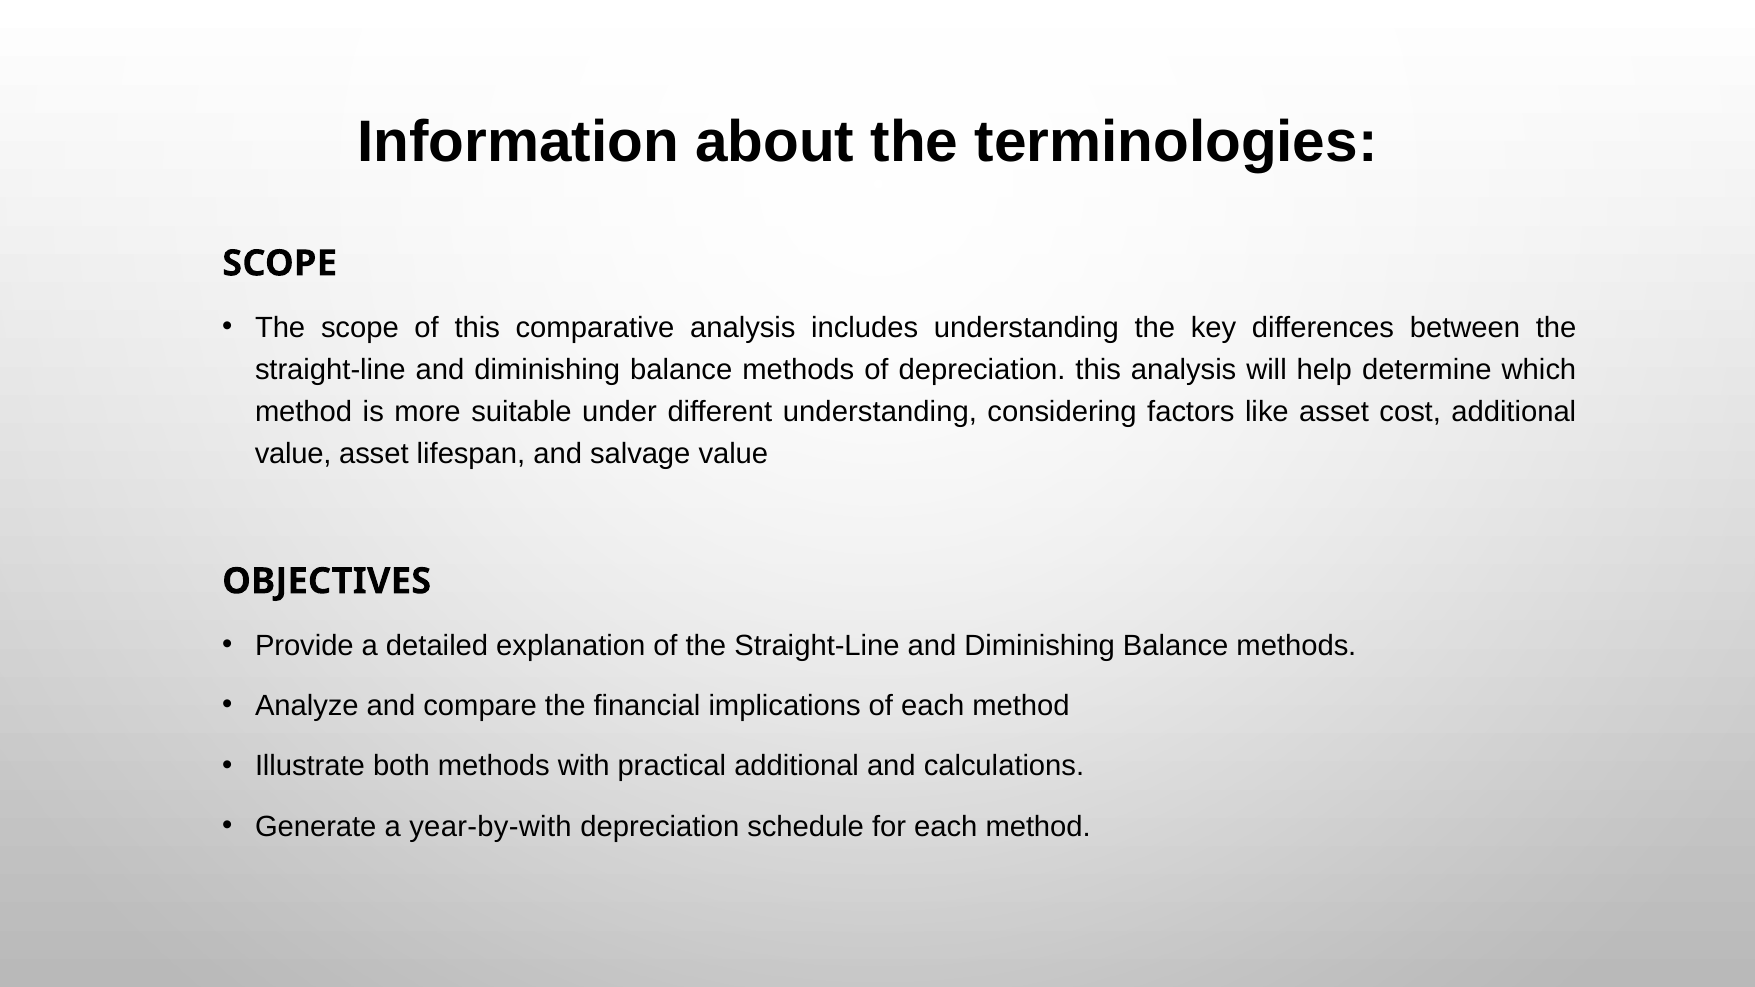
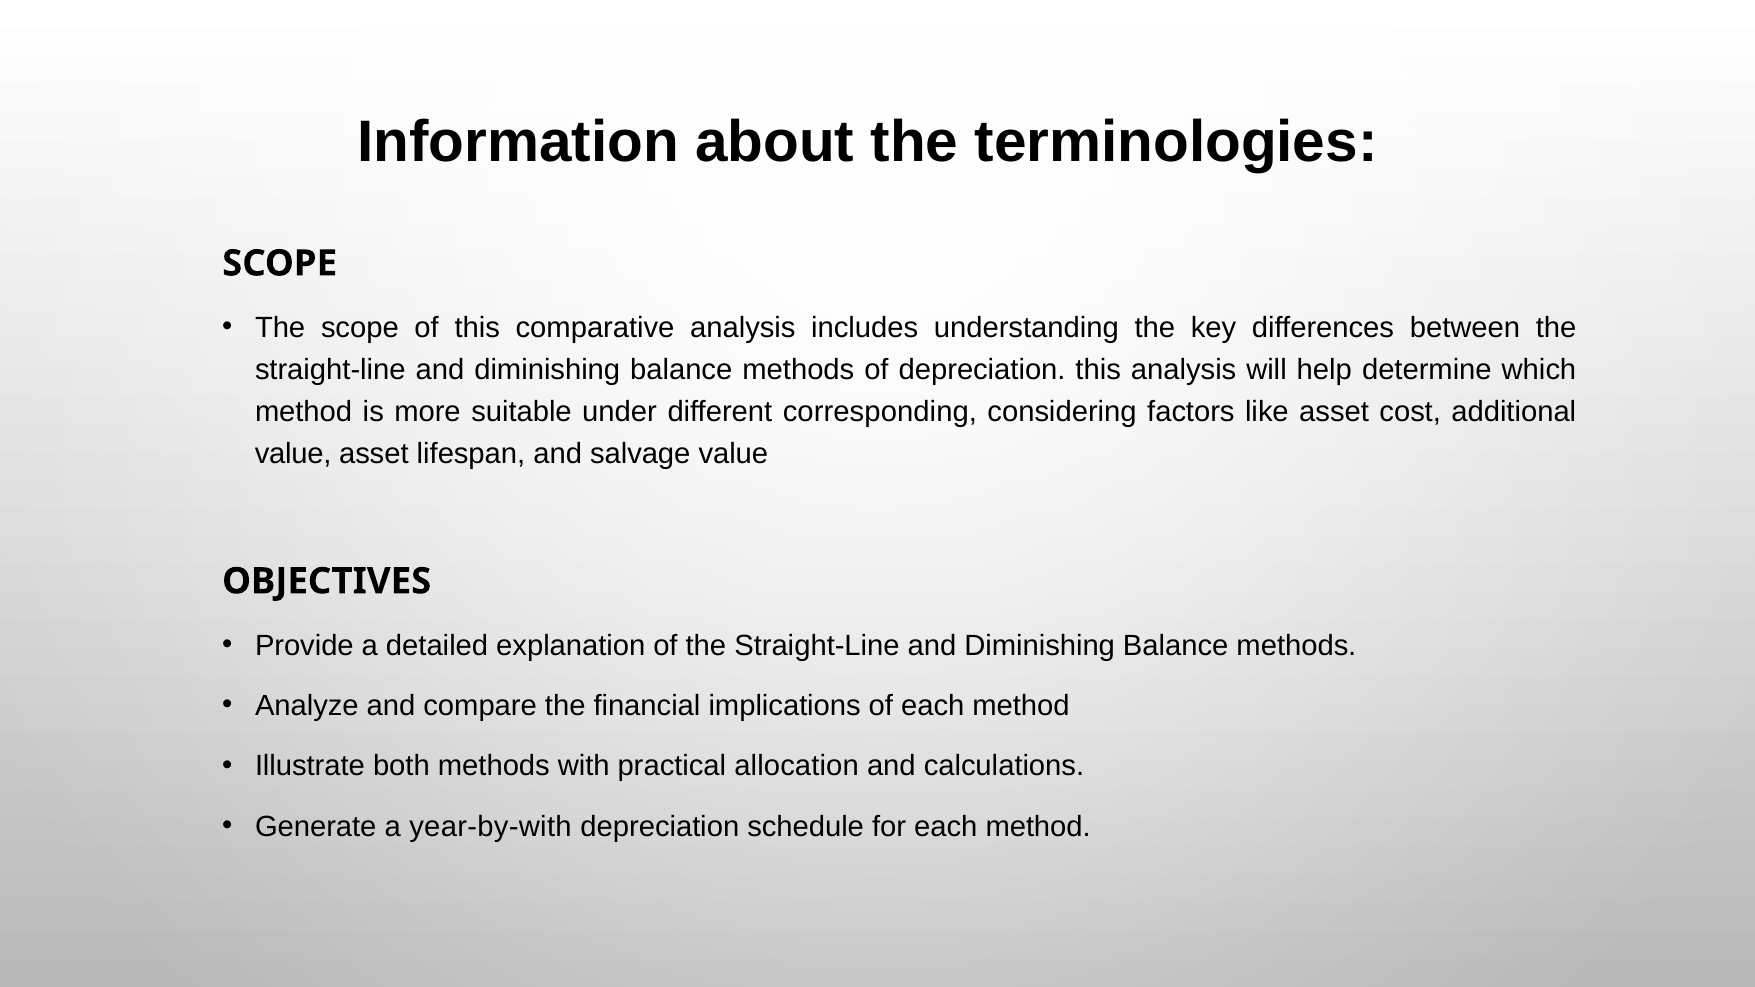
different understanding: understanding -> corresponding (880, 412)
practical additional: additional -> allocation (797, 766)
